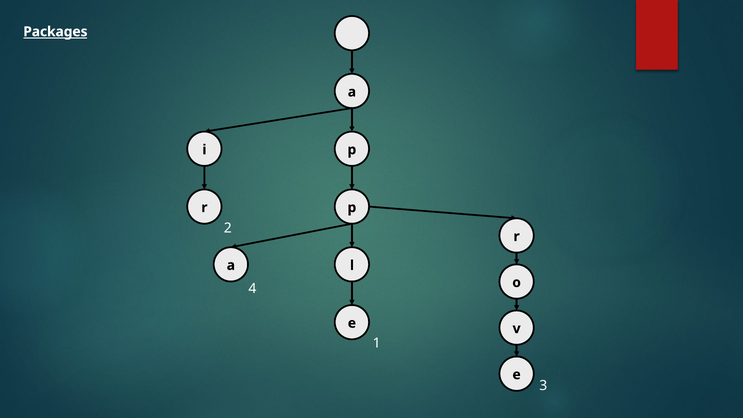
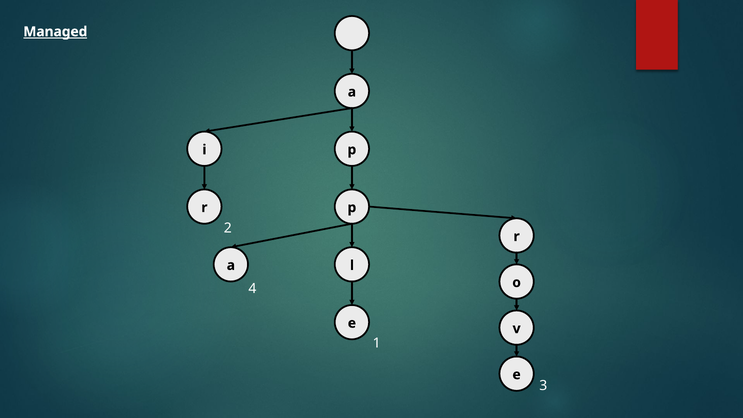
Packages: Packages -> Managed (55, 32)
